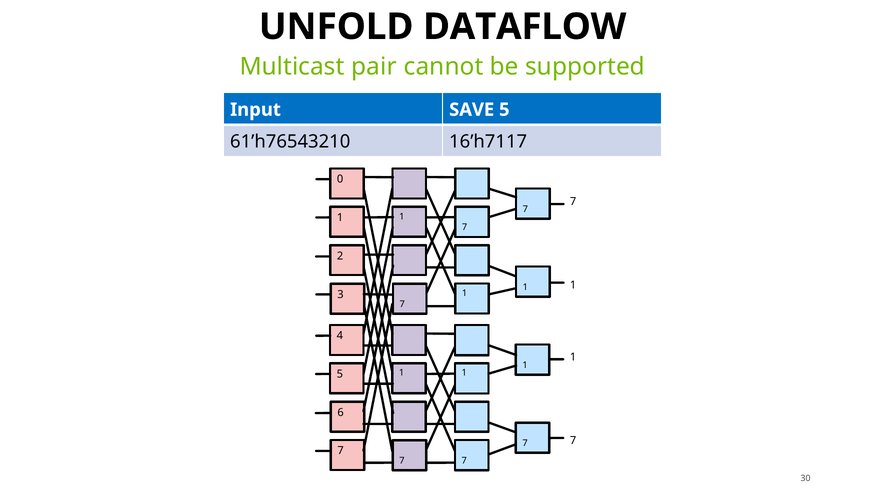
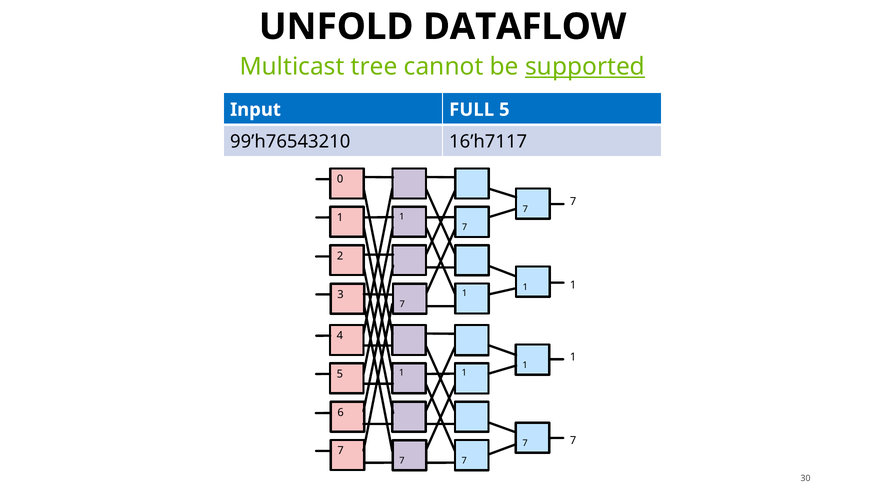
pair: pair -> tree (374, 67)
supported underline: none -> present (585, 67)
SAVE: SAVE -> FULL (472, 110)
61’h76543210: 61’h76543210 -> 99’h76543210 (290, 142)
